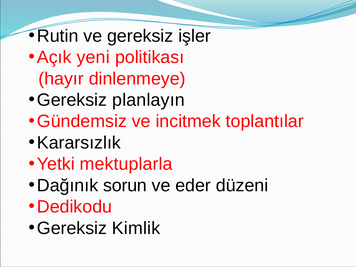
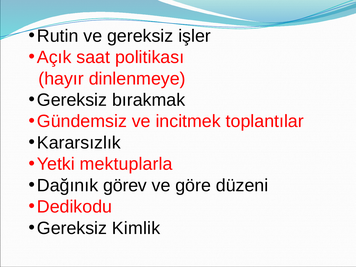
yeni: yeni -> saat (93, 57)
planlayın: planlayın -> bırakmak (149, 100)
sorun: sorun -> görev (125, 185)
eder: eder -> göre (193, 185)
